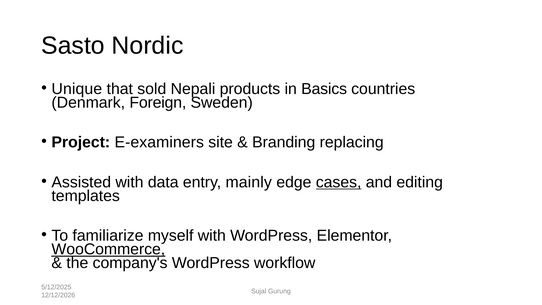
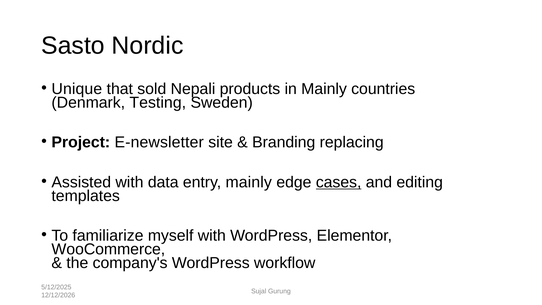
in Basics: Basics -> Mainly (324, 89)
Foreign: Foreign -> Testing (158, 103)
E-examiners: E-examiners -> E-newsletter (159, 142)
WooCommerce underline: present -> none (108, 249)
